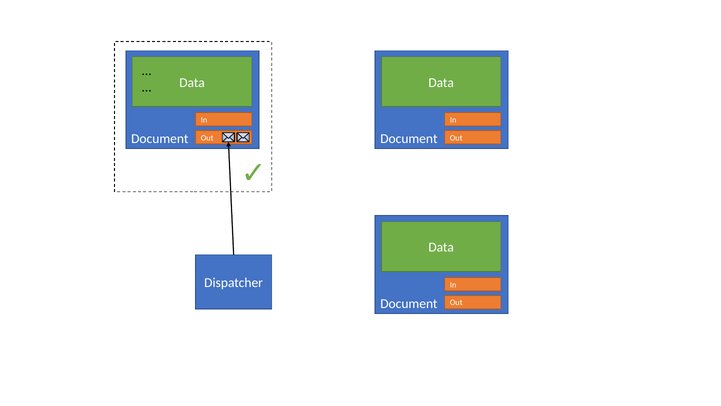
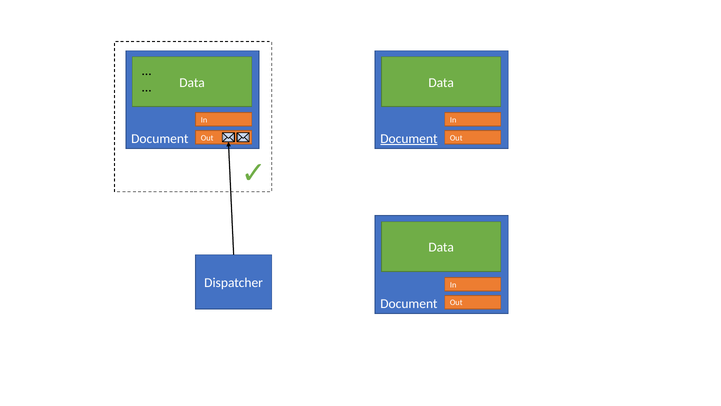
Document underline: none -> present (409, 139)
